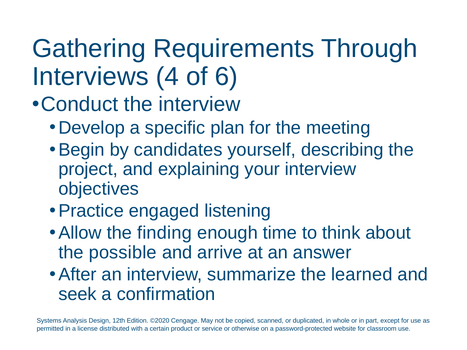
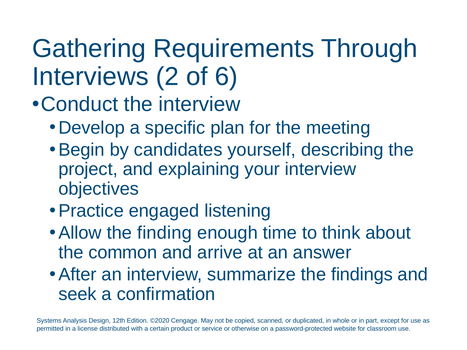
4: 4 -> 2 (167, 77)
possible: possible -> common (123, 253)
learned: learned -> findings (362, 275)
